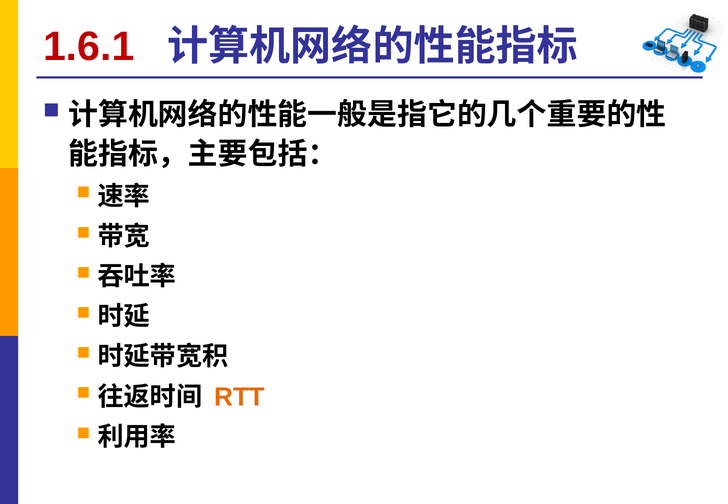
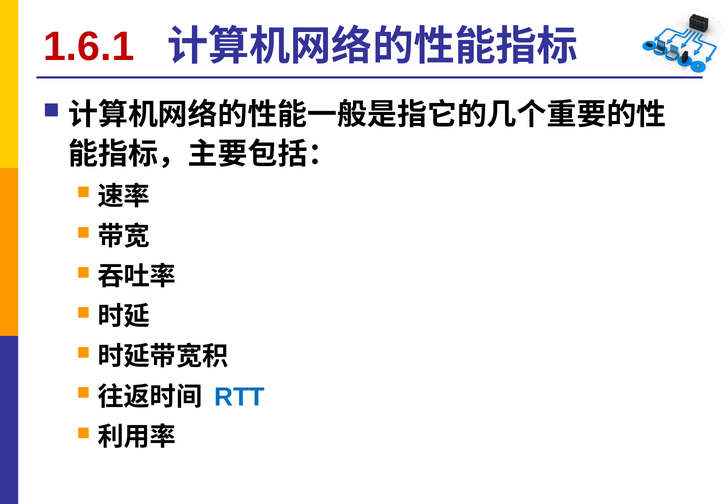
RTT colour: orange -> blue (240, 397)
